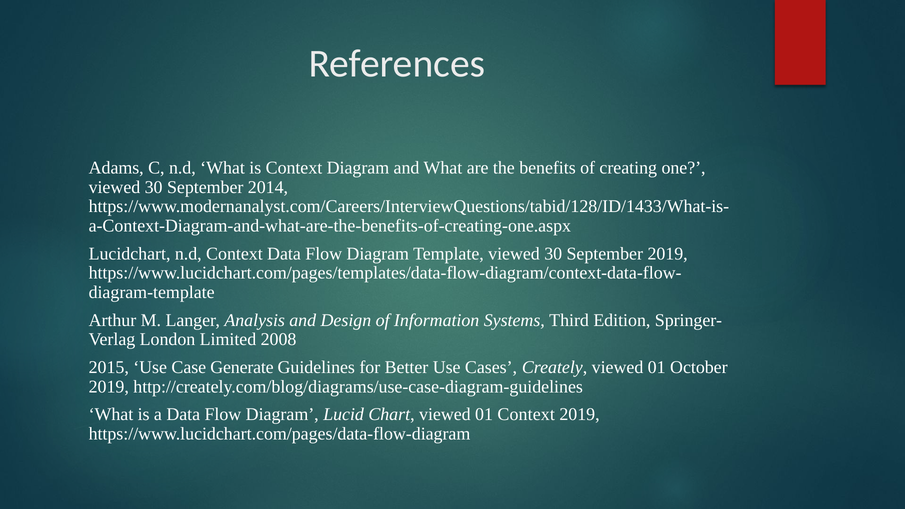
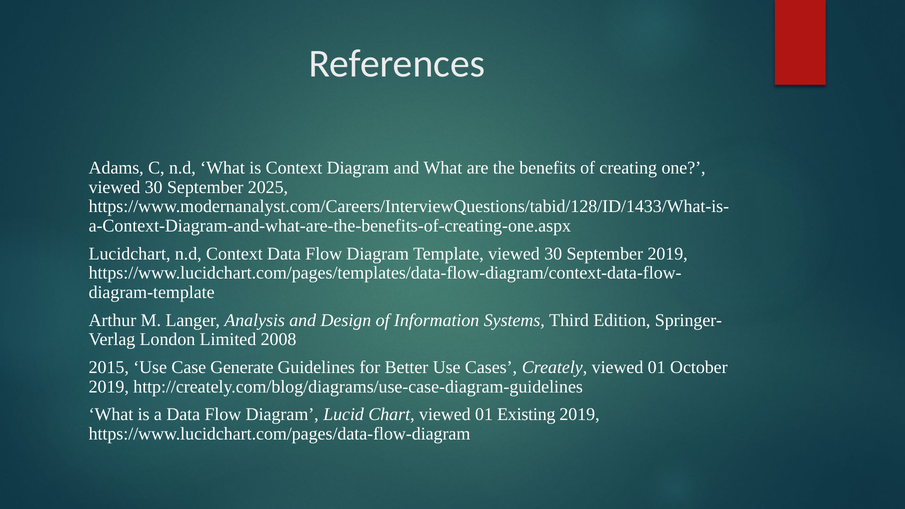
2014: 2014 -> 2025 (268, 187)
01 Context: Context -> Existing (526, 414)
